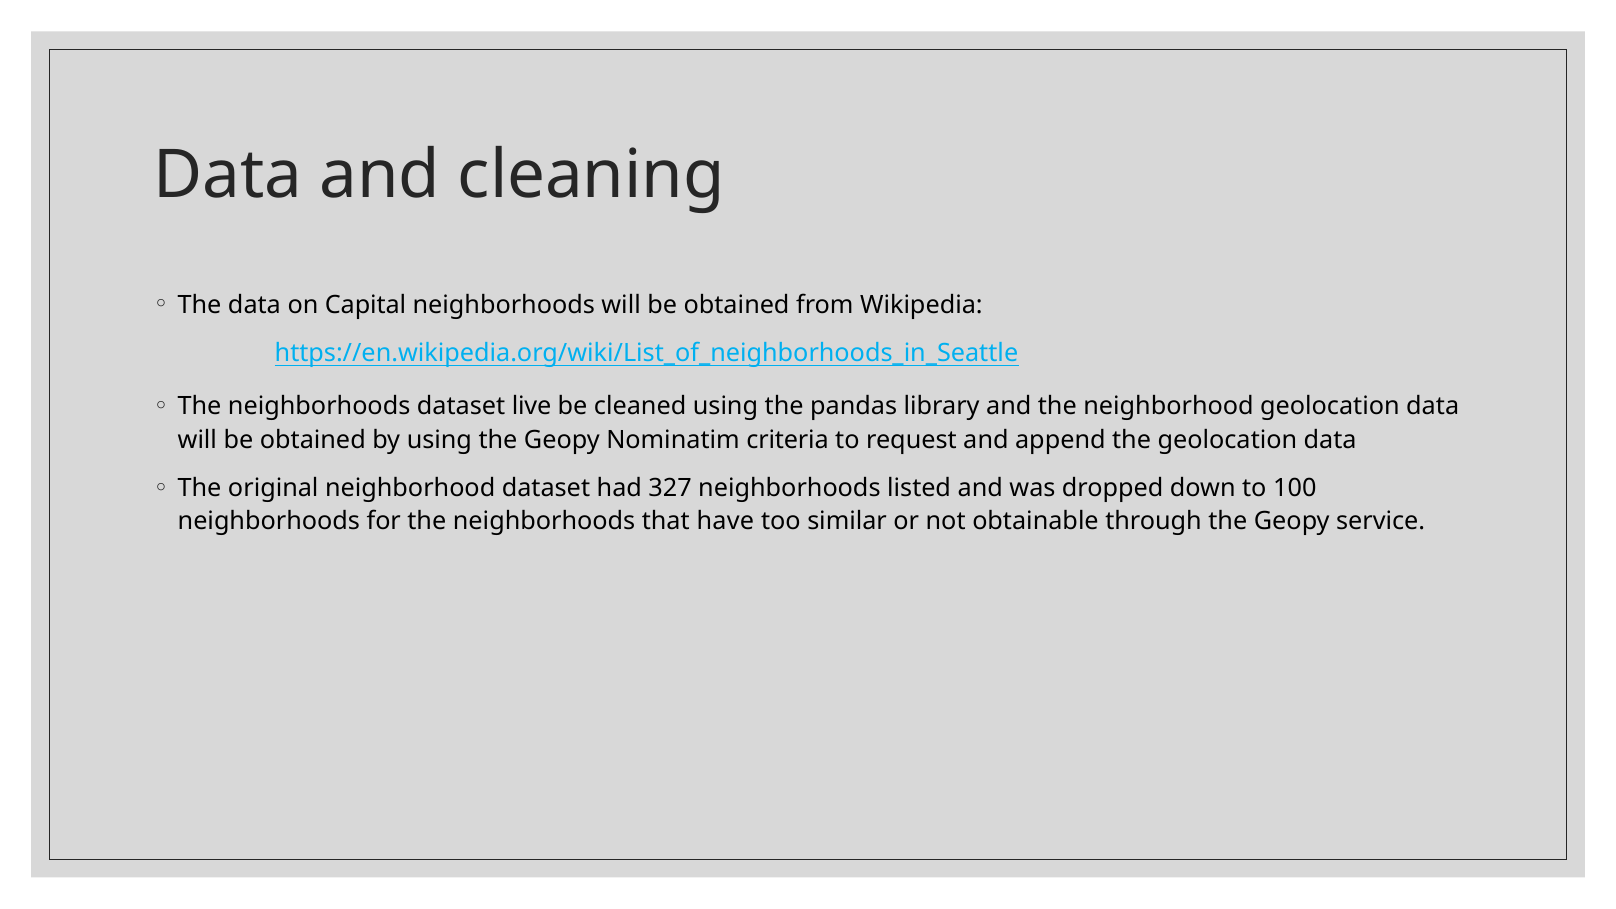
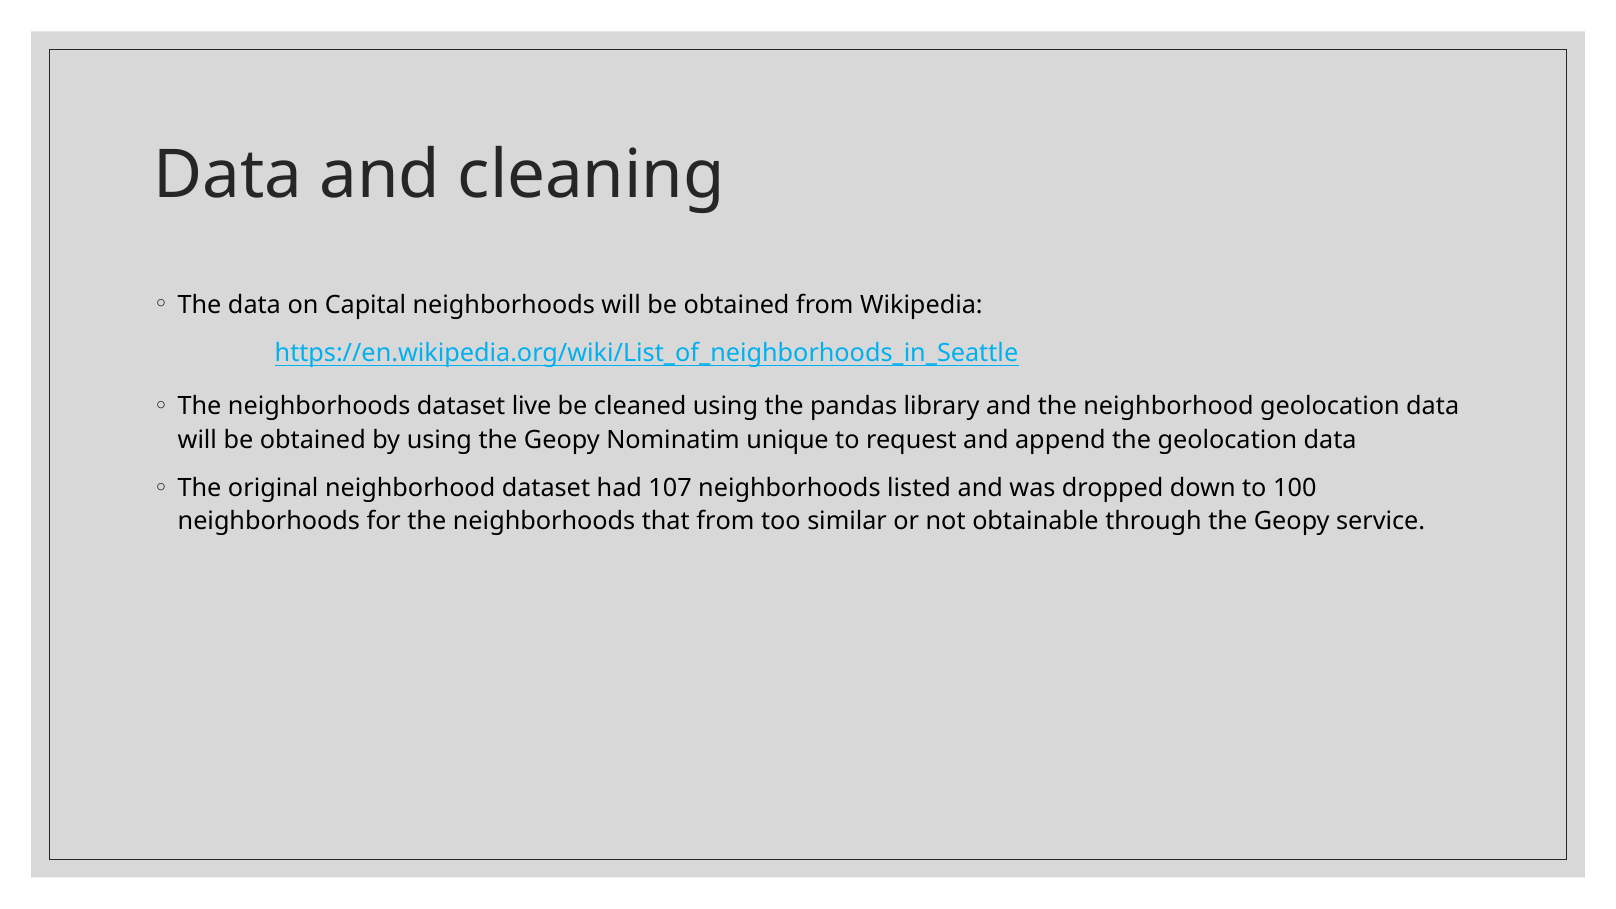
criteria: criteria -> unique (788, 440)
327: 327 -> 107 (670, 488)
that have: have -> from (725, 521)
